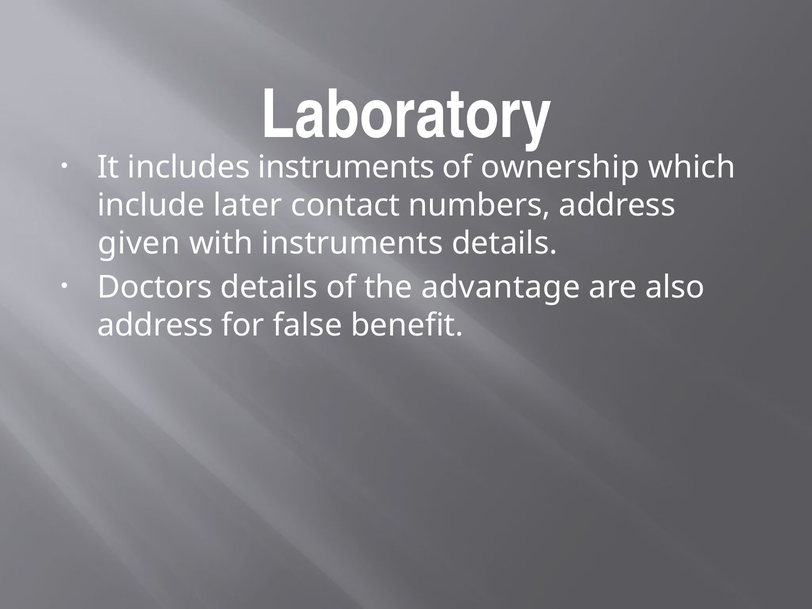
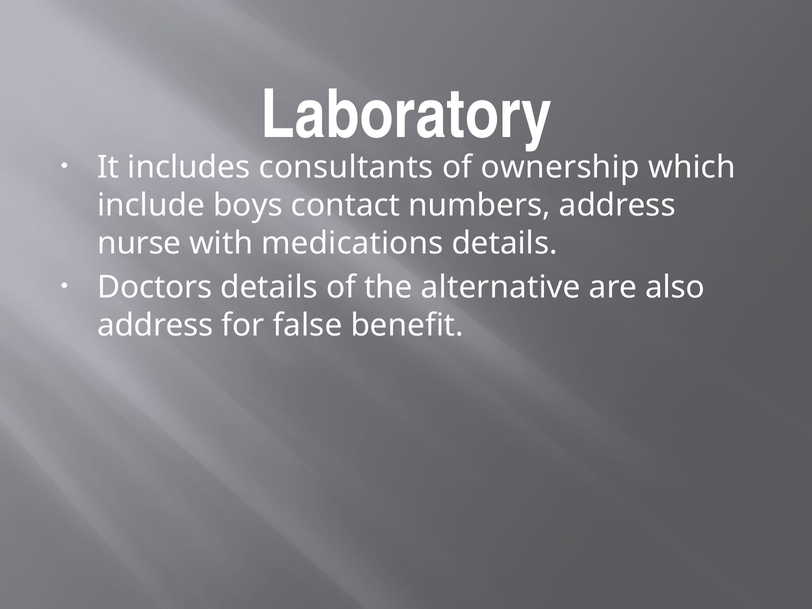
includes instruments: instruments -> consultants (346, 167)
later: later -> boys (248, 205)
given: given -> nurse (139, 243)
with instruments: instruments -> medications (352, 243)
advantage: advantage -> alternative (501, 287)
